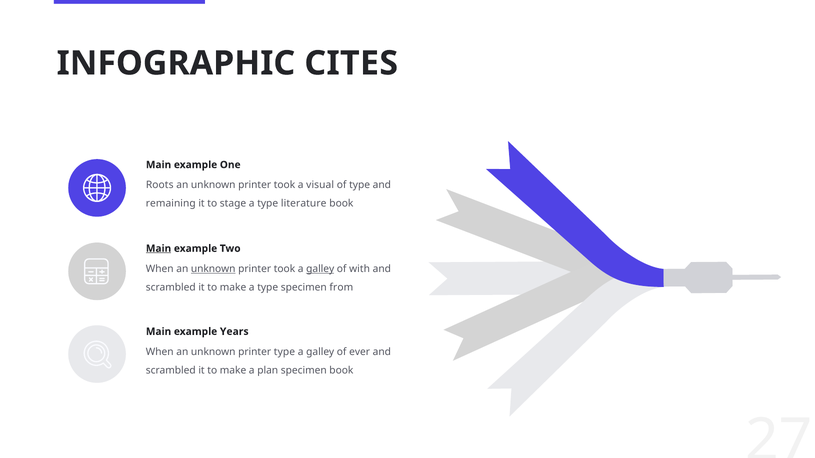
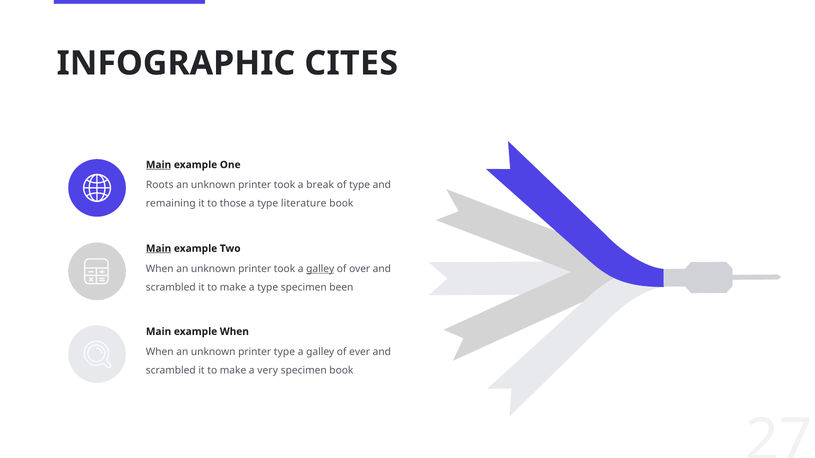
Main underline: none -> present (159, 165)
visual: visual -> break (320, 185)
stage: stage -> those (233, 204)
unknown underline: present -> none (213, 269)
with: with -> over (360, 269)
from: from -> been (341, 287)
example Years: Years -> When (234, 332)
plan: plan -> very (268, 371)
